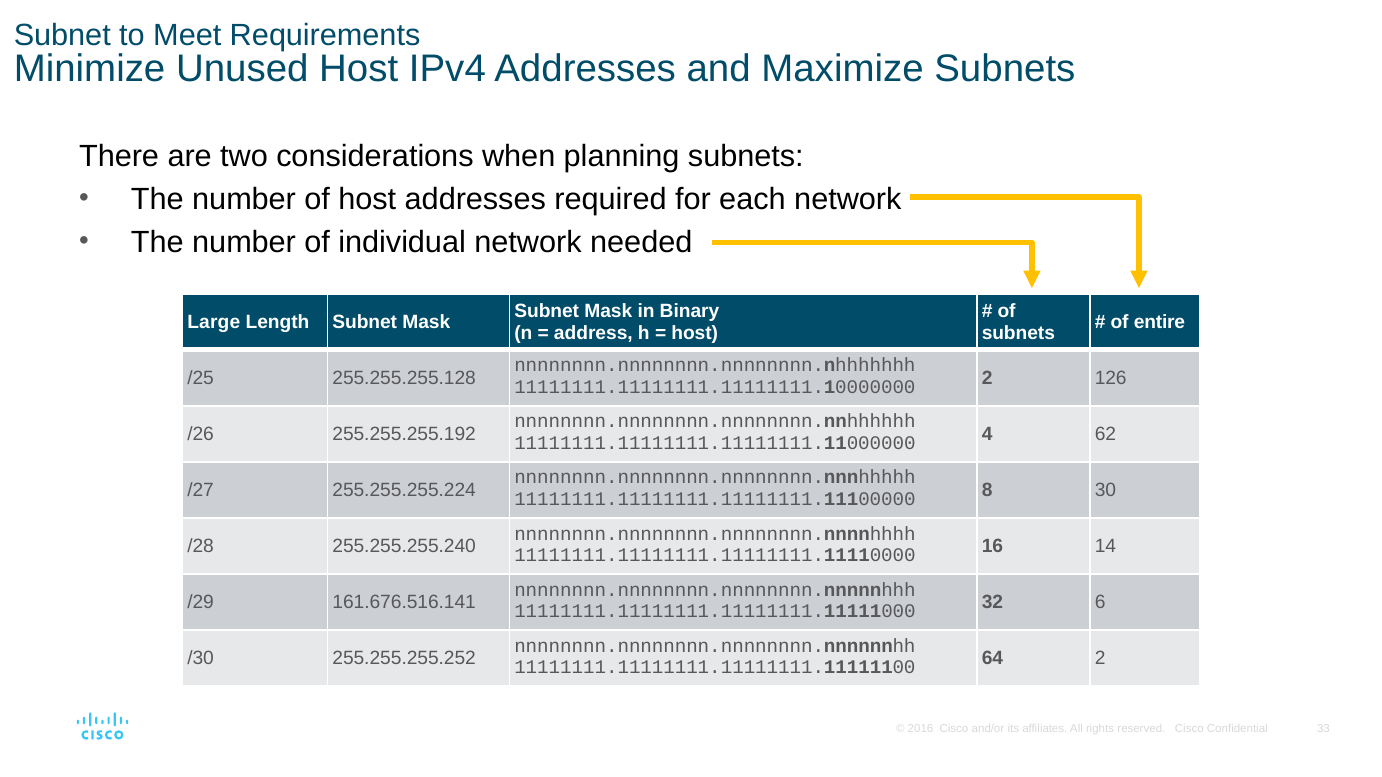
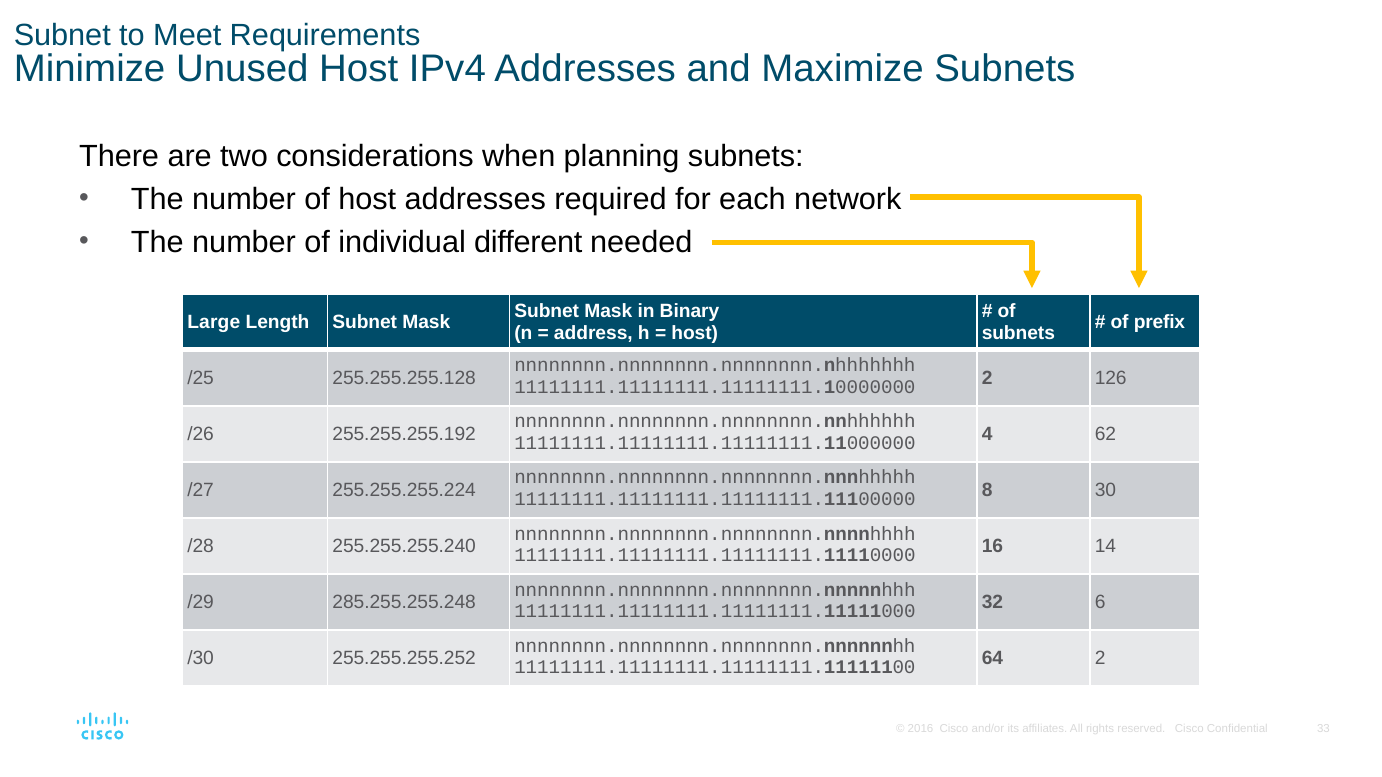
individual network: network -> different (528, 243)
entire: entire -> prefix (1160, 322)
161.676.516.141: 161.676.516.141 -> 285.255.255.248 (404, 602)
